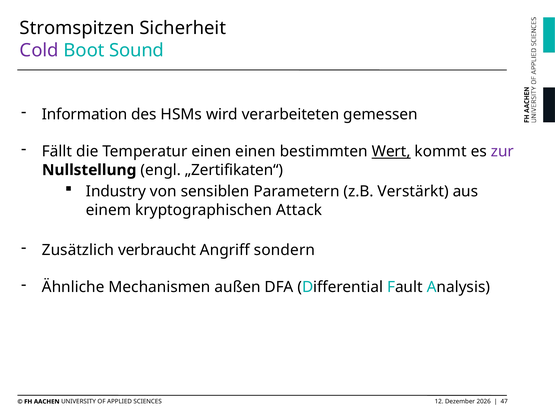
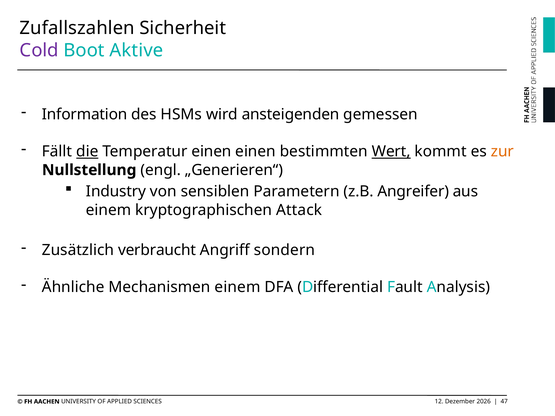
Stromspitzen: Stromspitzen -> Zufallszahlen (77, 28)
Sound: Sound -> Aktive (136, 50)
verarbeiteten: verarbeiteten -> ansteigenden (291, 115)
die underline: none -> present (87, 152)
zur colour: purple -> orange (502, 152)
„Zertifikaten“: „Zertifikaten“ -> „Generieren“ (234, 170)
Verstärkt: Verstärkt -> Angreifer (413, 192)
Mechanismen außen: außen -> einem (238, 287)
